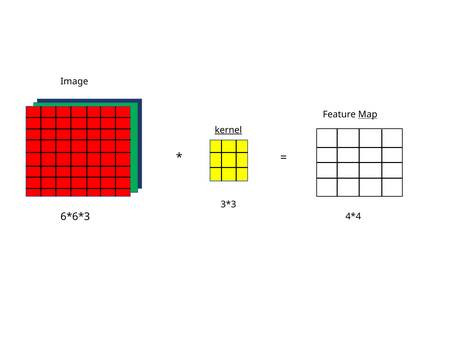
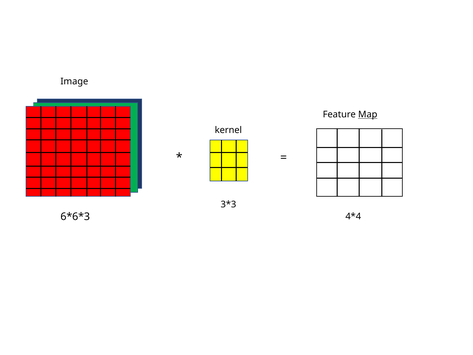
kernel underline: present -> none (228, 130)
